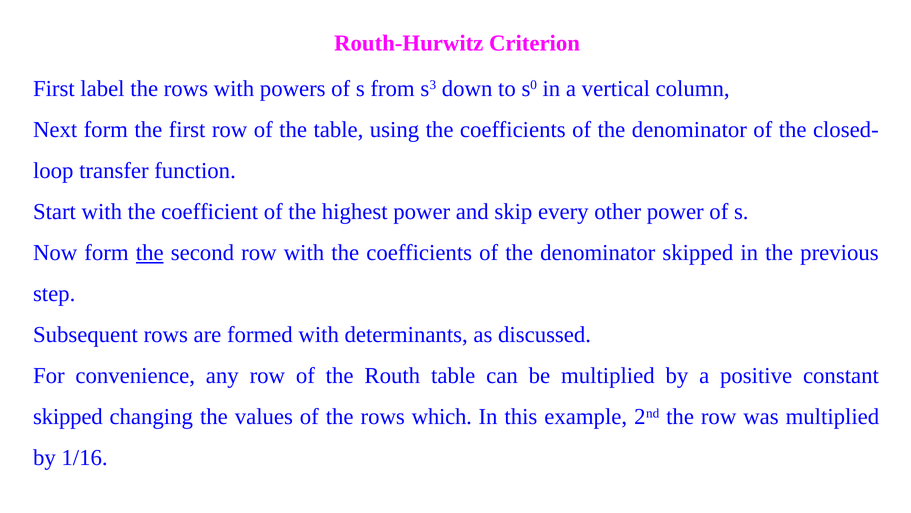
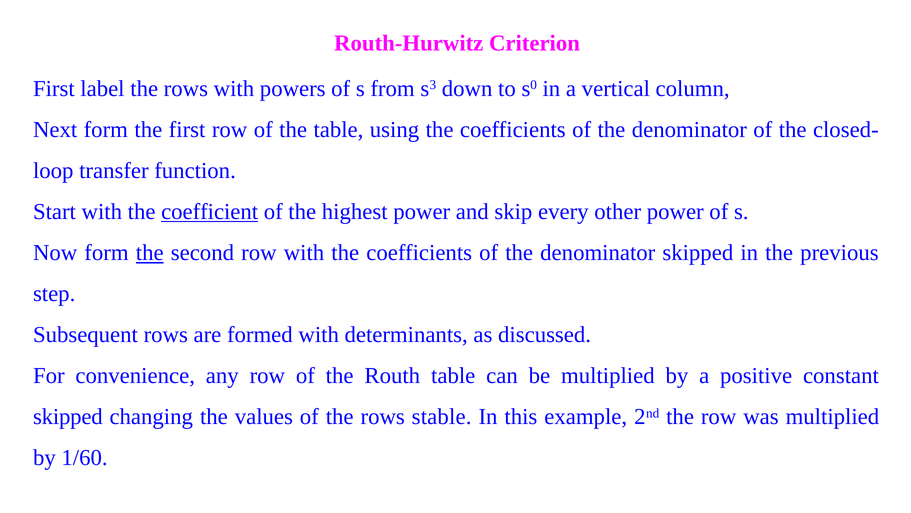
coefficient underline: none -> present (210, 211)
which: which -> stable (442, 416)
1/16: 1/16 -> 1/60 (85, 457)
